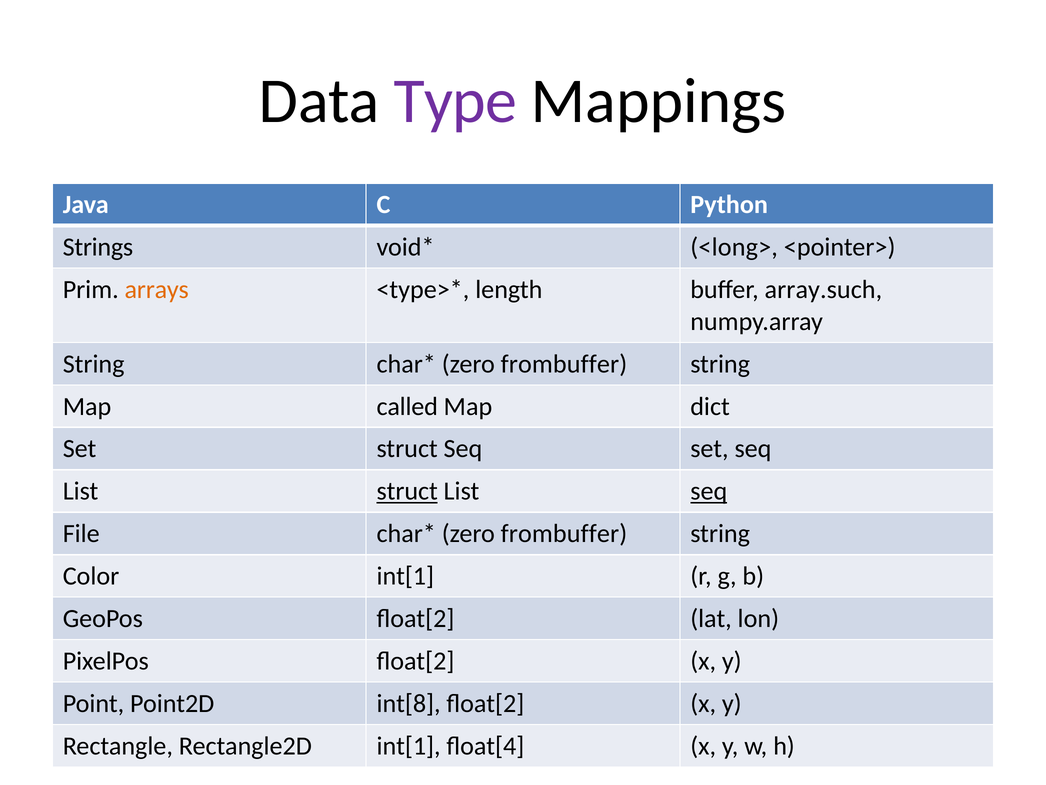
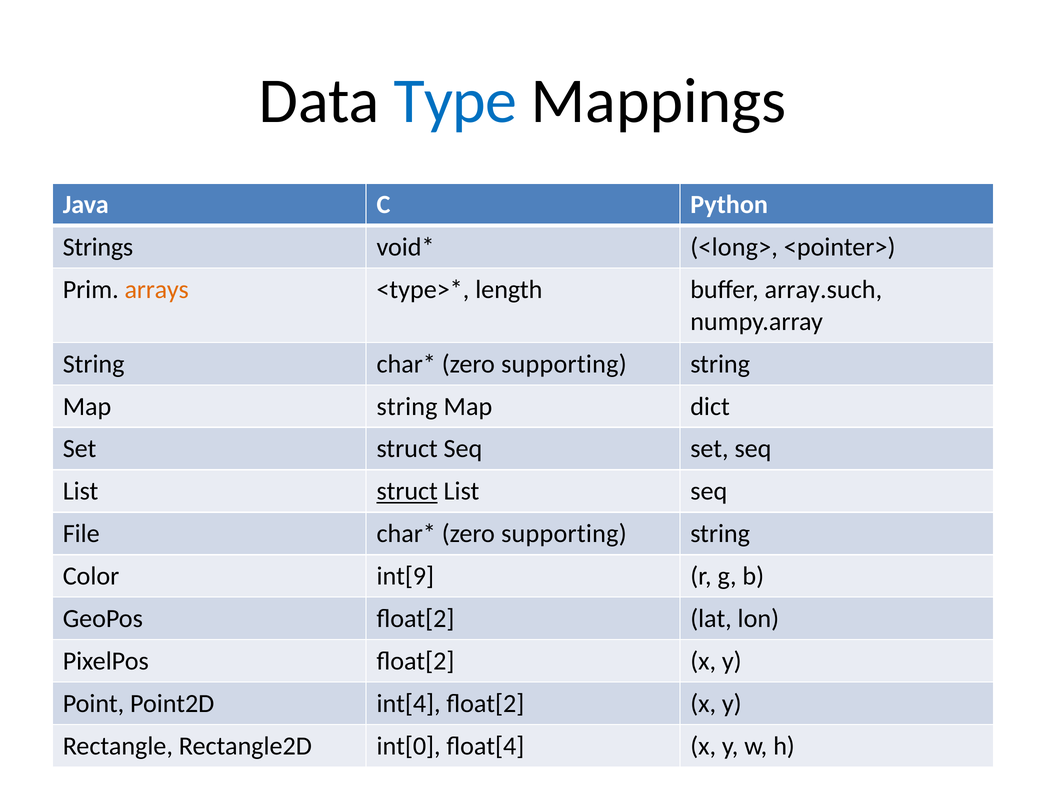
Type colour: purple -> blue (455, 101)
frombuffer: frombuffer -> supporting (564, 364)
Map called: called -> string (407, 406)
seq underline: present -> none (709, 491)
frombuffer: frombuffer -> supporting (564, 533)
Color int[1: int[1 -> int[9 (405, 576)
int[8: int[8 -> int[4 (409, 703)
Rectangle2D int[1: int[1 -> int[0 (409, 745)
